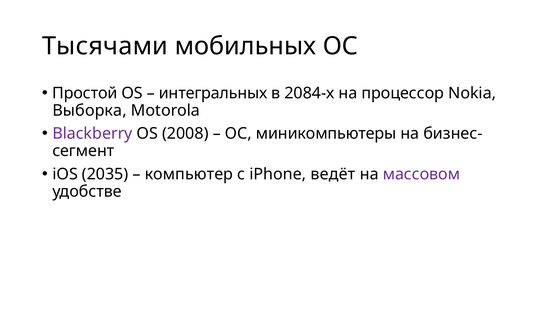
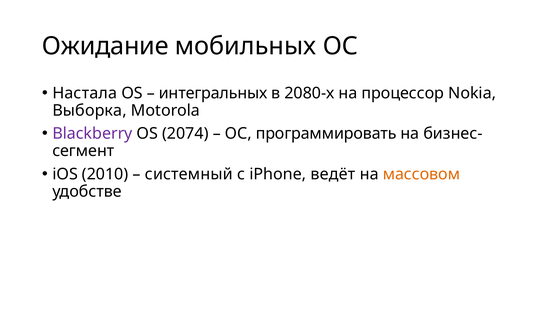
Тысячами: Тысячами -> Ожидание (105, 46)
Простой: Простой -> Настала (85, 93)
2084-х: 2084-х -> 2080-х (309, 93)
2008: 2008 -> 2074 (185, 134)
миникомпьютеры: миникомпьютеры -> программировать (326, 134)
2035: 2035 -> 2010 (105, 174)
компьютер: компьютер -> системный (189, 174)
массовом colour: purple -> orange (421, 174)
